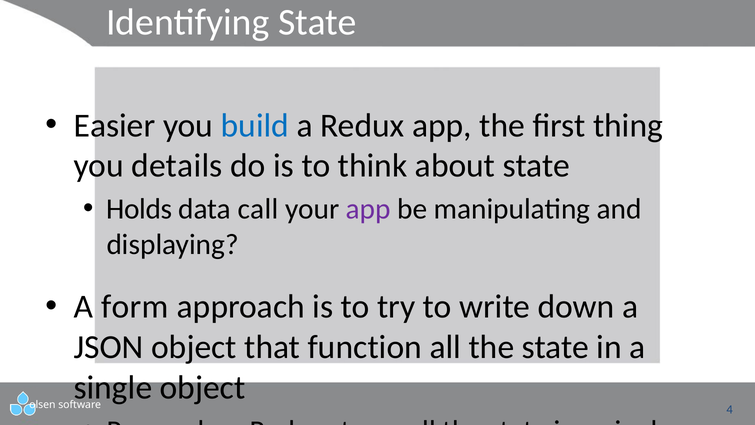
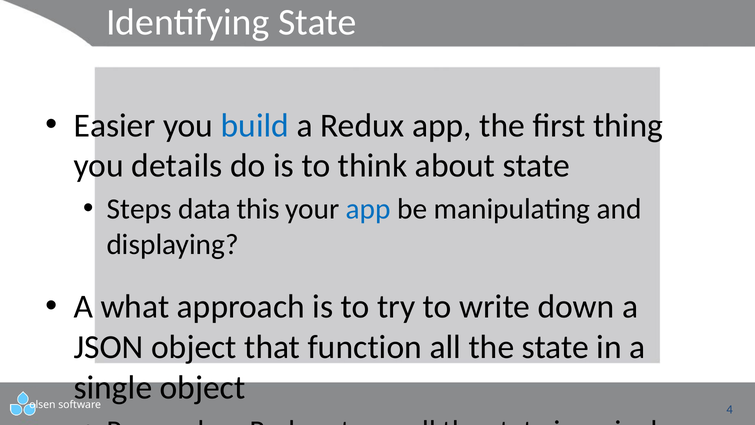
Holds: Holds -> Steps (139, 209)
call: call -> this (258, 209)
app colour: purple -> blue (368, 209)
form: form -> what (135, 307)
